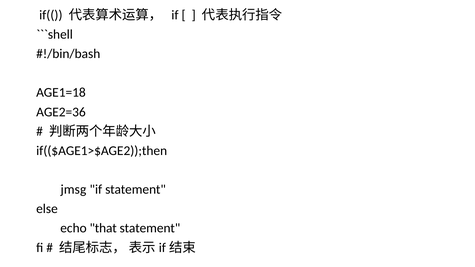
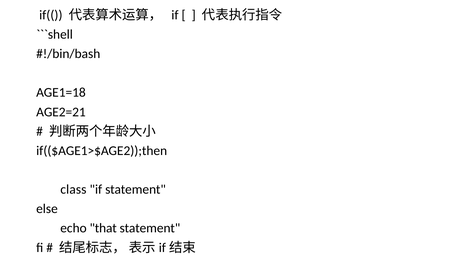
AGE2=36: AGE2=36 -> AGE2=21 (61, 112)
jmsg: jmsg -> class (73, 190)
